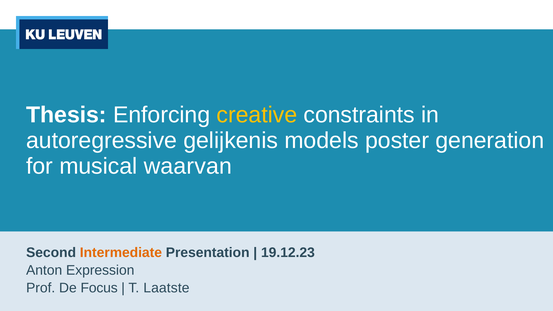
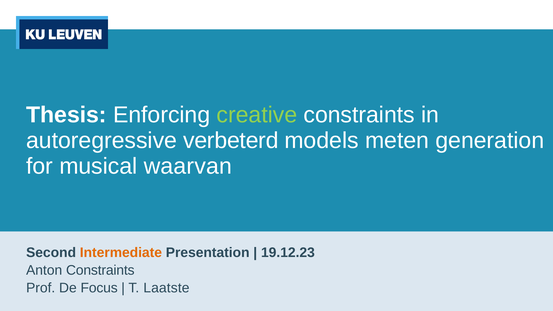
creative colour: yellow -> light green (257, 115)
gelijkenis: gelijkenis -> verbeterd (231, 141)
poster: poster -> meten (397, 141)
Anton Expression: Expression -> Constraints (100, 270)
